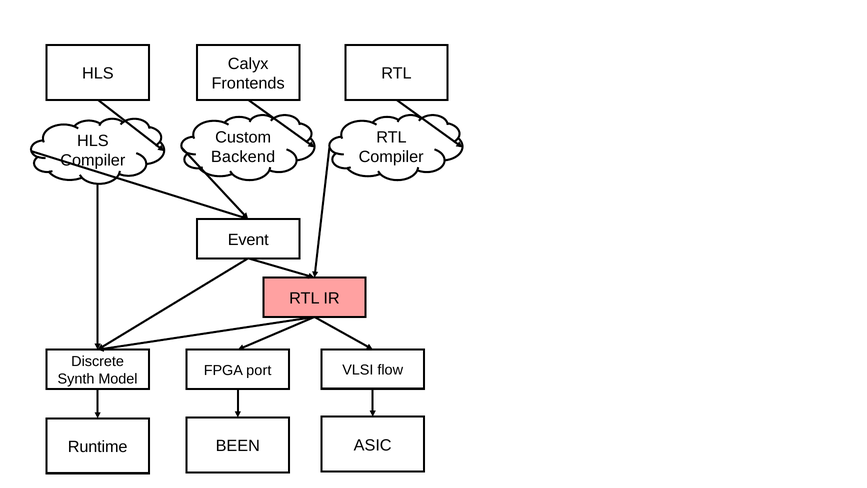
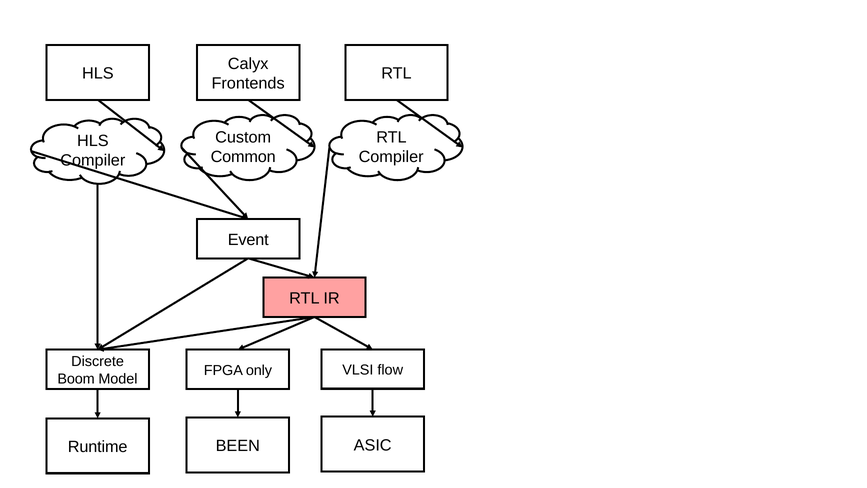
Backend: Backend -> Common (243, 157)
port: port -> only (259, 370)
Synth: Synth -> Boom (76, 379)
